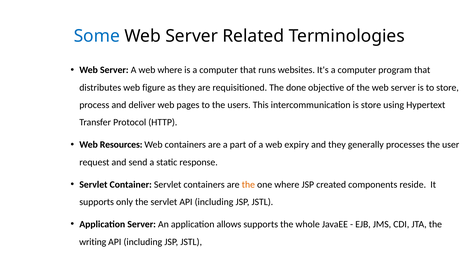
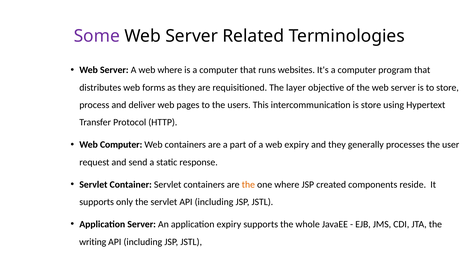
Some colour: blue -> purple (97, 36)
figure: figure -> forms (154, 87)
done: done -> layer (296, 87)
Web Resources: Resources -> Computer (121, 145)
application allows: allows -> expiry (229, 224)
